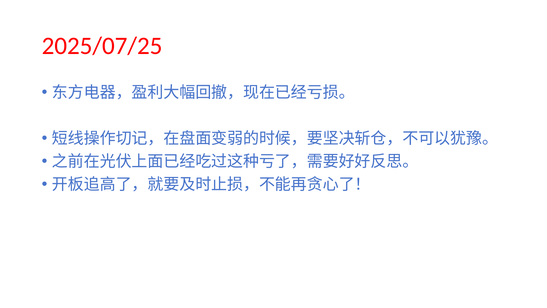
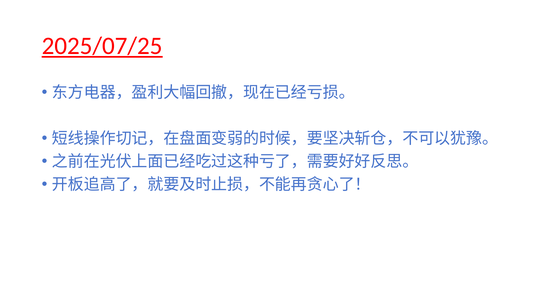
2025/07/25 underline: none -> present (102, 46)
